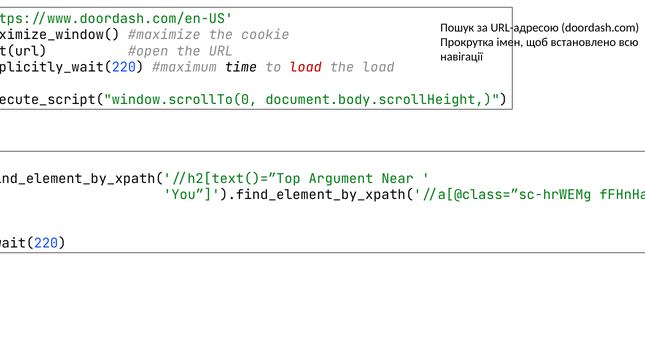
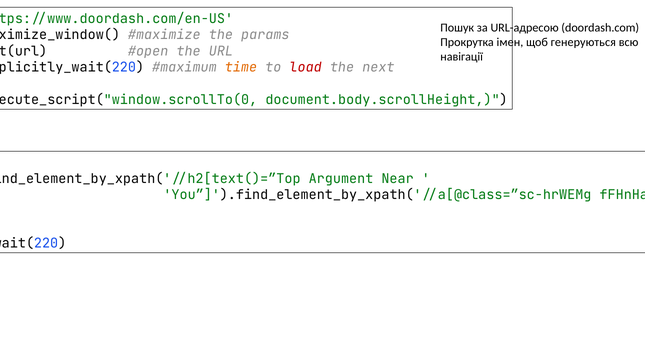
cookie: cookie -> params (265, 35)
встановлено: встановлено -> генеруються (583, 42)
time colour: black -> orange (241, 67)
the load: load -> next (378, 67)
